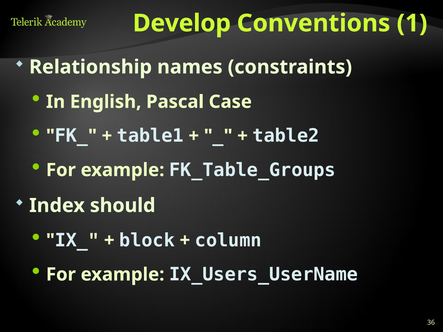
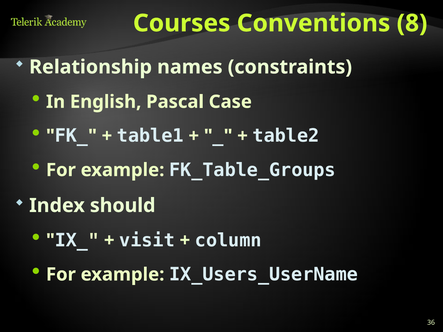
Develop: Develop -> Courses (182, 23)
1: 1 -> 8 (412, 23)
block: block -> visit (147, 240)
